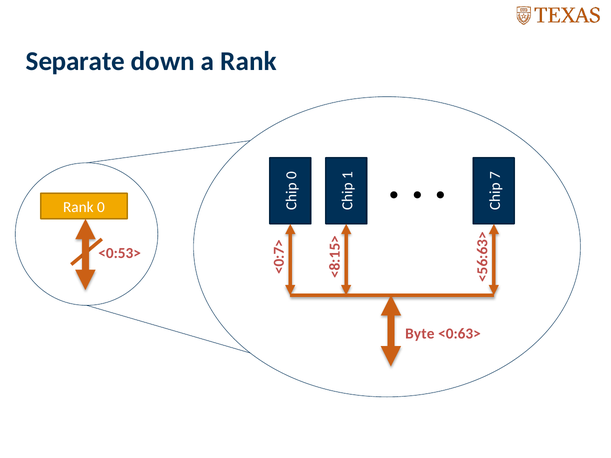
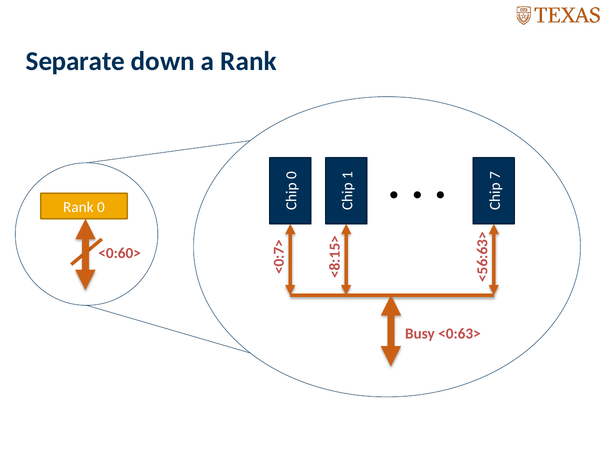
<0:53>: <0:53> -> <0:60> (120, 253)
Byte: Byte -> Busy (420, 334)
